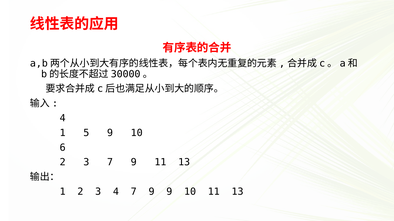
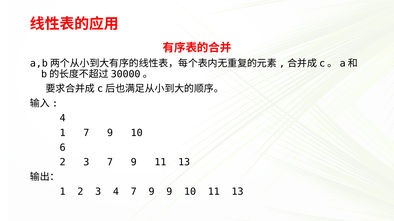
1 5: 5 -> 7 (86, 133)
